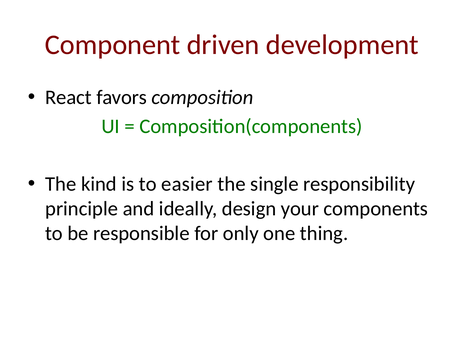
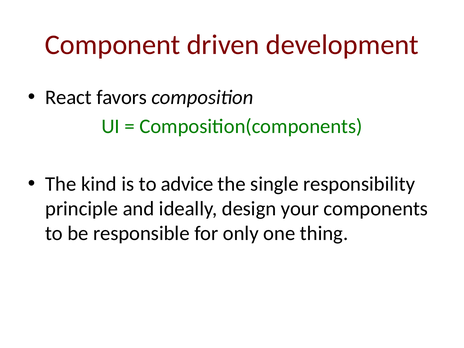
easier: easier -> advice (187, 184)
